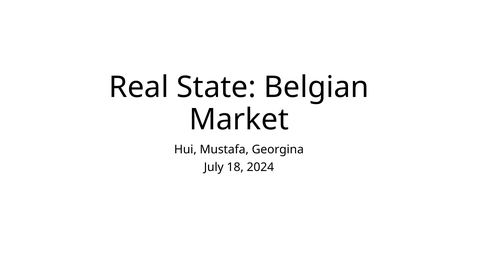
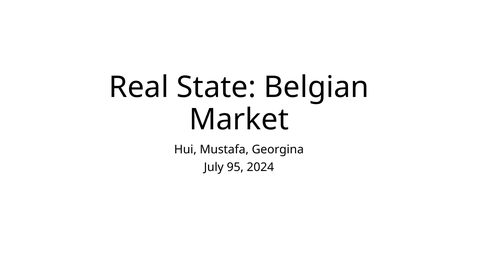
18: 18 -> 95 (235, 167)
